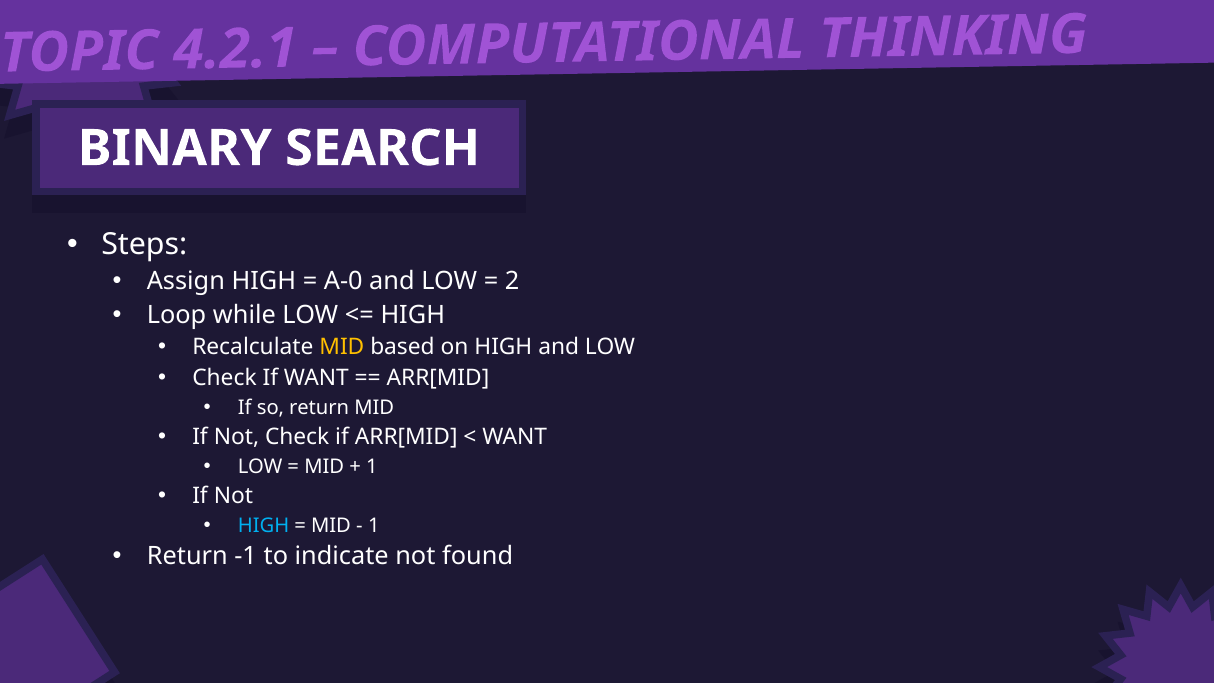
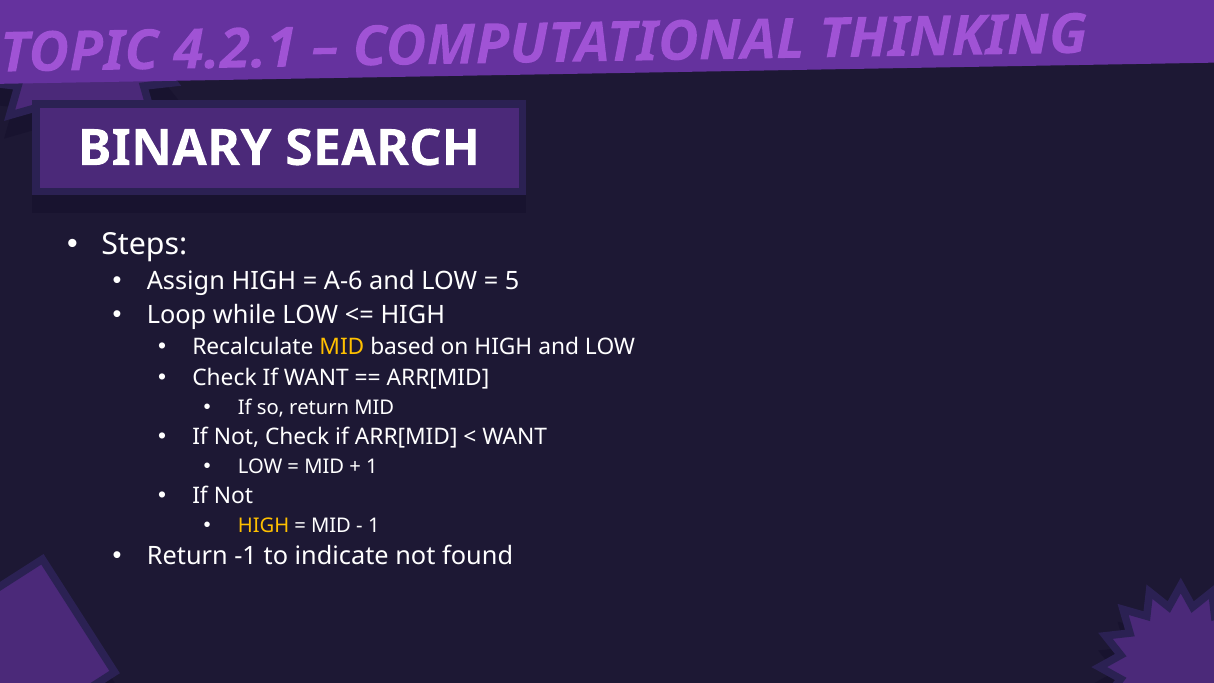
A-0: A-0 -> A-6 (343, 281)
2: 2 -> 5 (512, 281)
HIGH colour: light blue -> yellow (264, 525)
